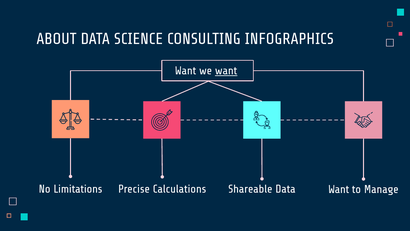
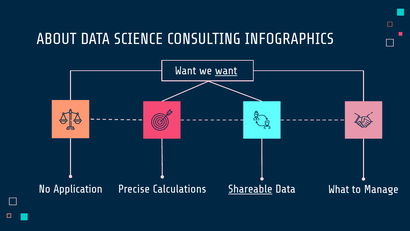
Limitations: Limitations -> Application (78, 189)
Shareable underline: none -> present (250, 189)
Data Want: Want -> What (339, 189)
